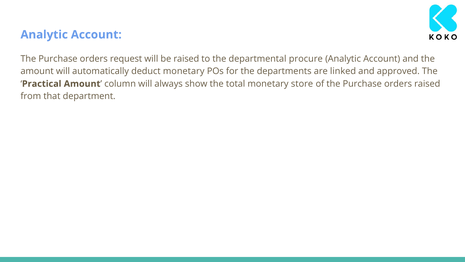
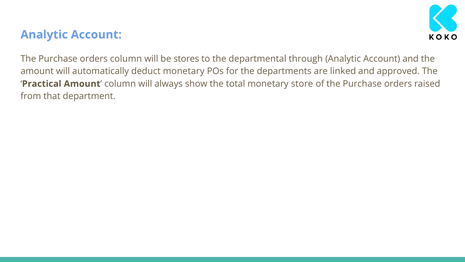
orders request: request -> column (126, 59)
be raised: raised -> stores (186, 59)
procure: procure -> through (306, 59)
